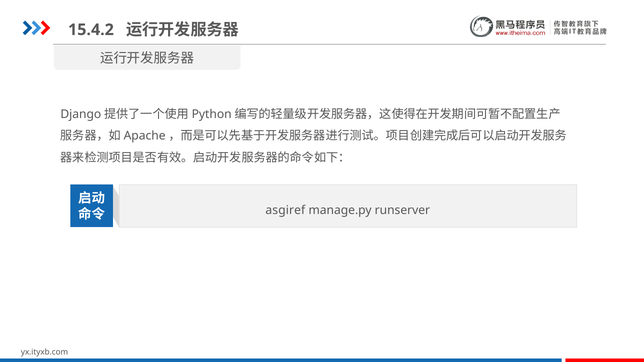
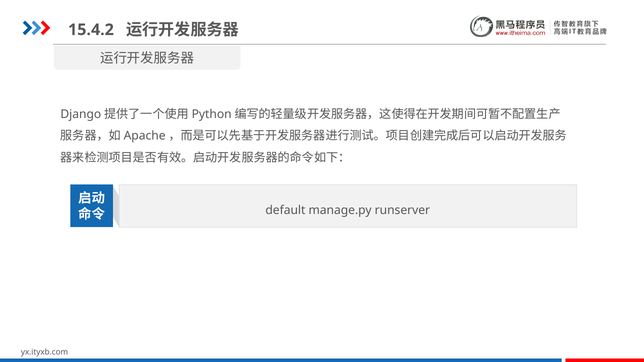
asgiref: asgiref -> default (285, 210)
